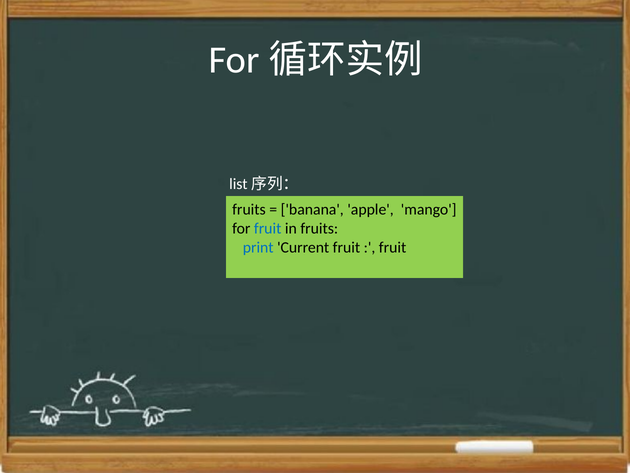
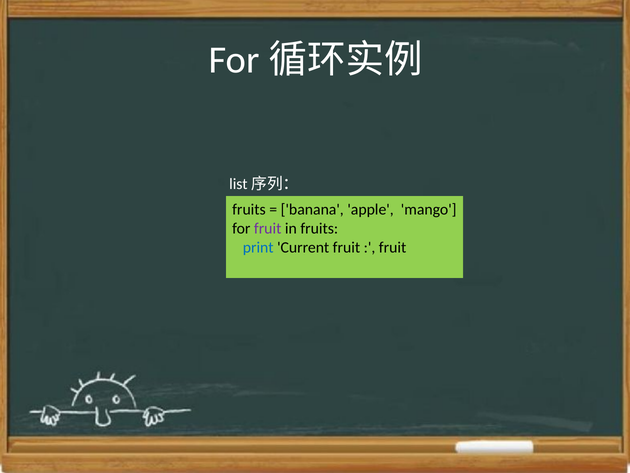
fruit colour: blue -> purple (268, 228)
